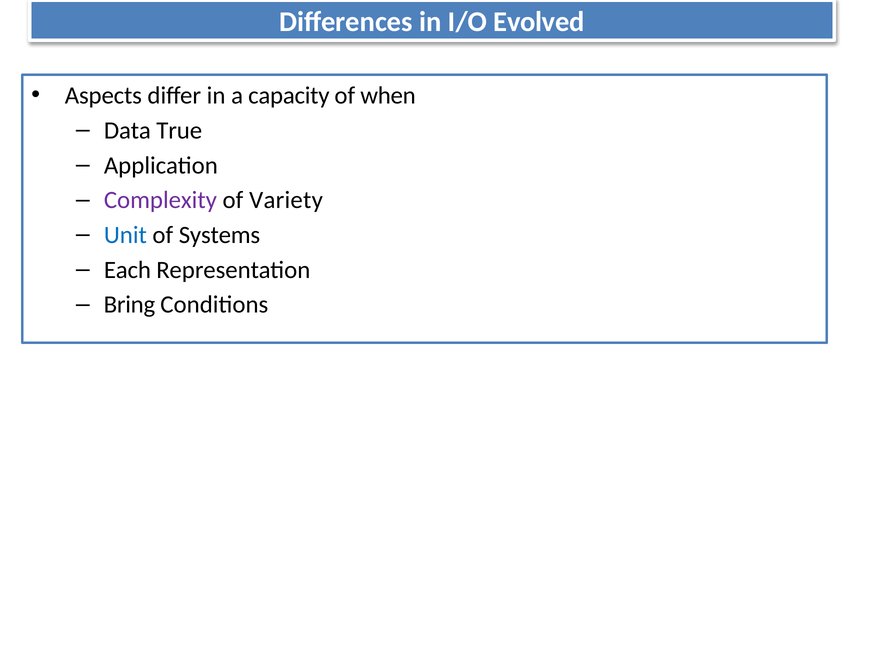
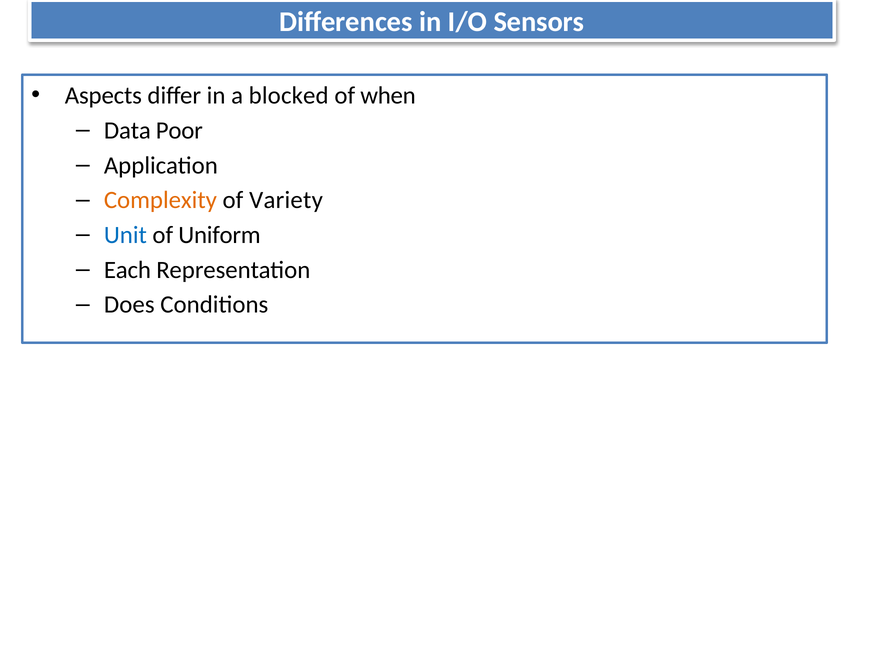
Evolved: Evolved -> Sensors (539, 22)
capacity: capacity -> blocked (289, 96)
True: True -> Poor (179, 130)
Complexity colour: purple -> orange (160, 200)
Systems: Systems -> Uniform (220, 235)
Bring: Bring -> Does (129, 304)
